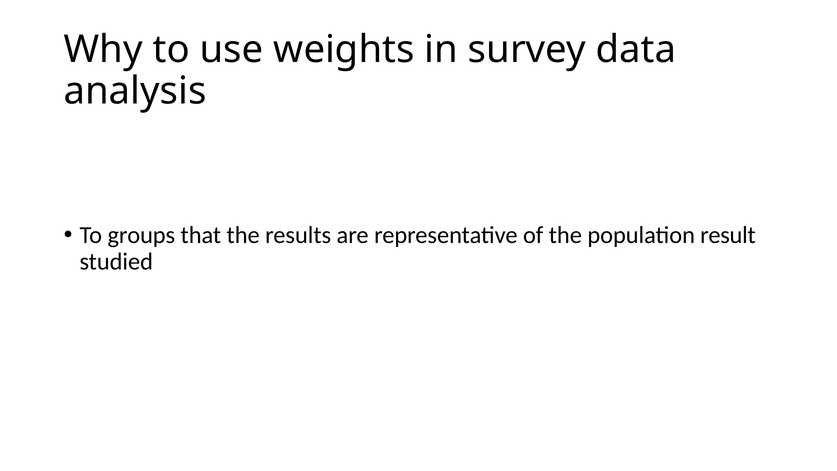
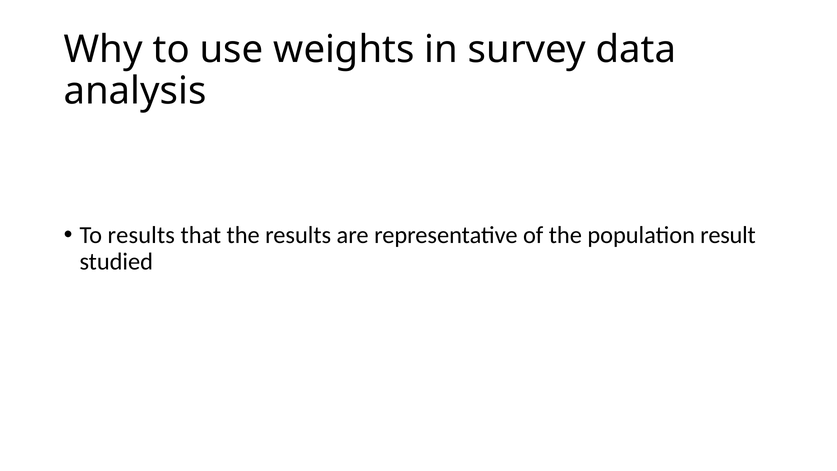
To groups: groups -> results (141, 235)
